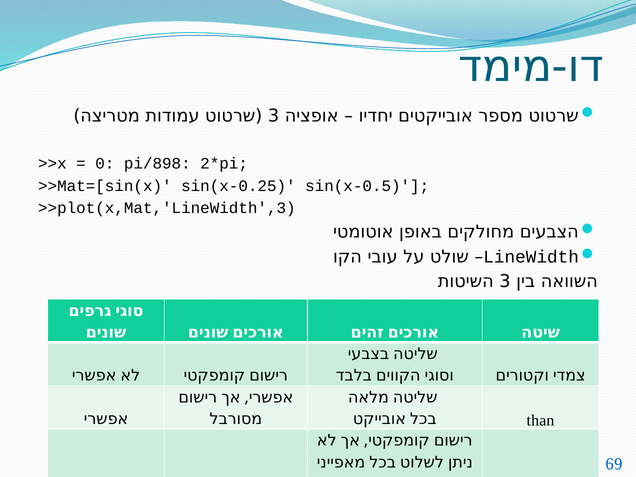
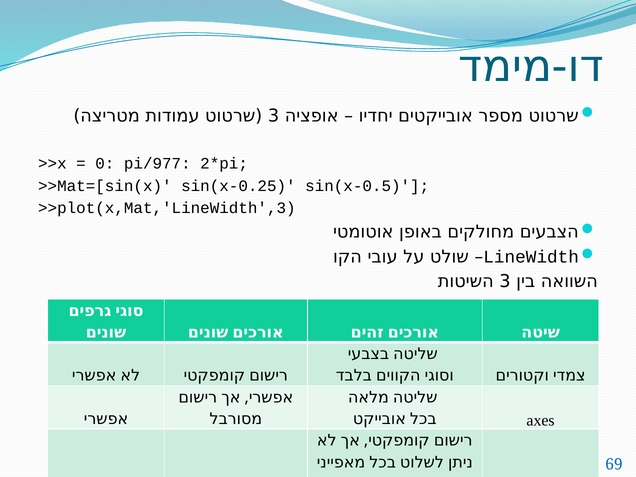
pi/898: pi/898 -> pi/977 (157, 164)
than: than -> axes (541, 420)
